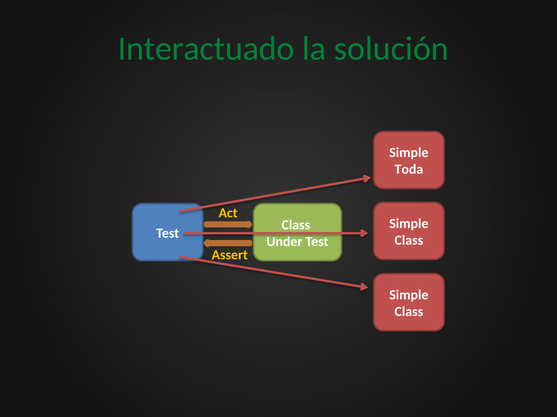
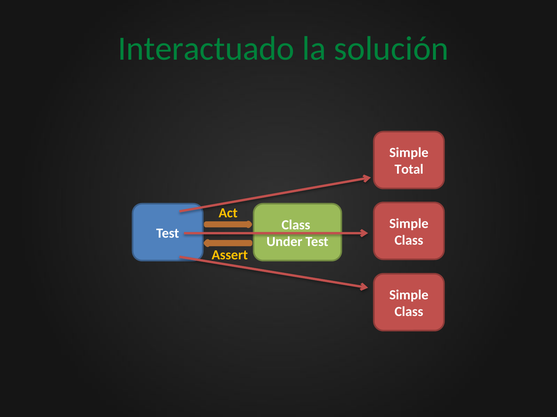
Toda: Toda -> Total (409, 170)
